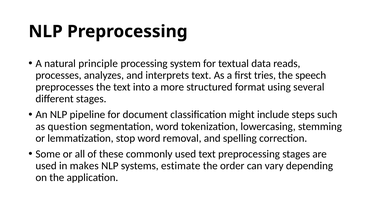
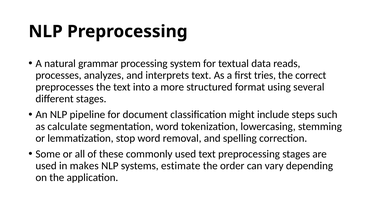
principle: principle -> grammar (98, 63)
speech: speech -> correct (311, 75)
question: question -> calculate (67, 126)
